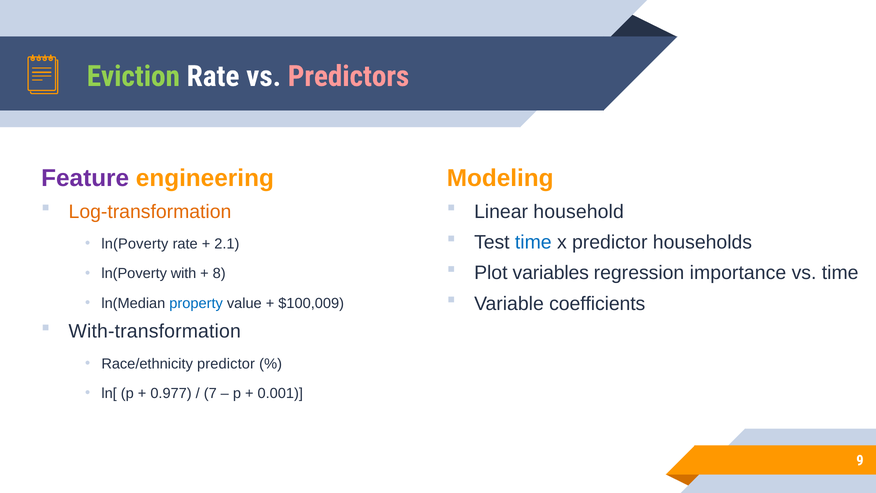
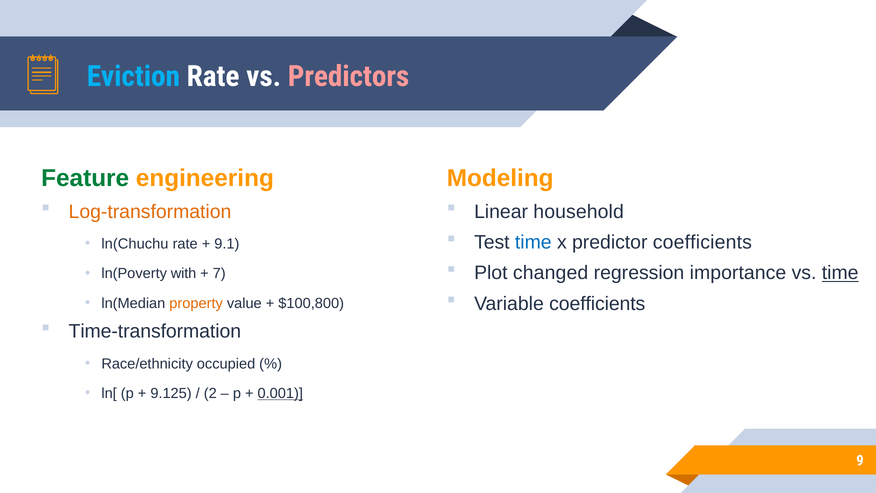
Eviction colour: light green -> light blue (133, 76)
Feature colour: purple -> green (85, 178)
predictor households: households -> coefficients (702, 242)
ln(Poverty: ln(Poverty -> ln(Chuchu (135, 244)
2.1: 2.1 -> 9.1 (227, 244)
variables: variables -> changed (551, 273)
time underline: none -> present (840, 273)
8: 8 -> 7 (219, 274)
property colour: blue -> orange (196, 303)
$100,009: $100,009 -> $100,800 (311, 303)
With-transformation: With-transformation -> Time-transformation (155, 331)
Race/ethnicity predictor: predictor -> occupied (226, 364)
0.977: 0.977 -> 9.125 (171, 393)
7: 7 -> 2 (210, 393)
0.001 underline: none -> present (280, 393)
